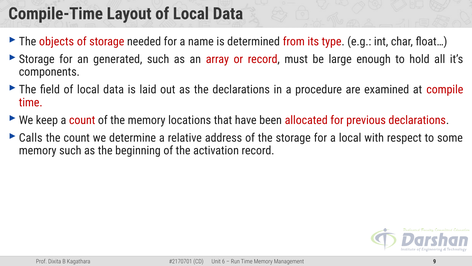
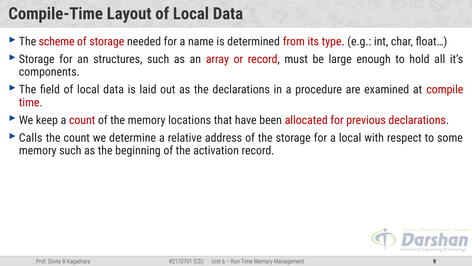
objects: objects -> scheme (57, 41)
generated: generated -> structures (118, 59)
